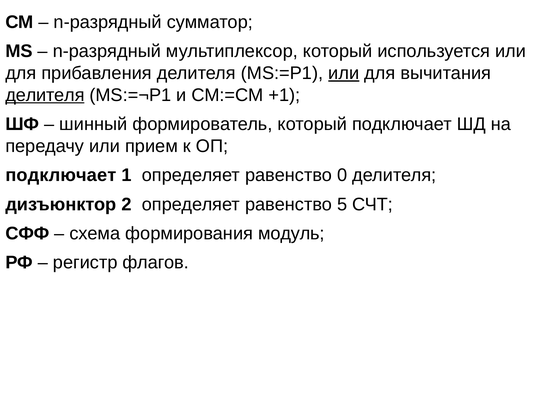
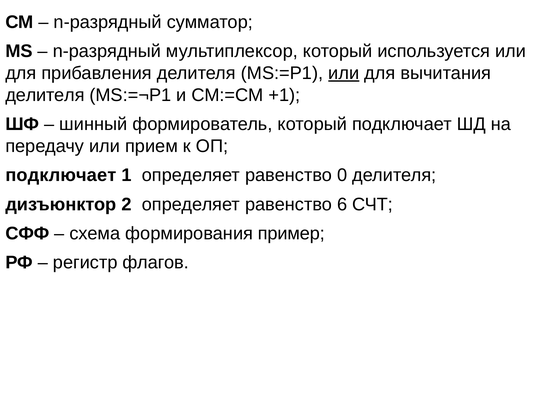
делителя underline: present -> none (45, 95)
5: 5 -> 6 (342, 204)
модуль: модуль -> пример (291, 233)
